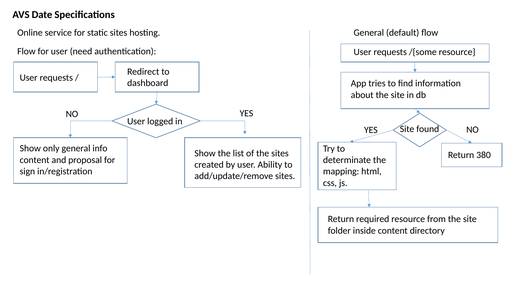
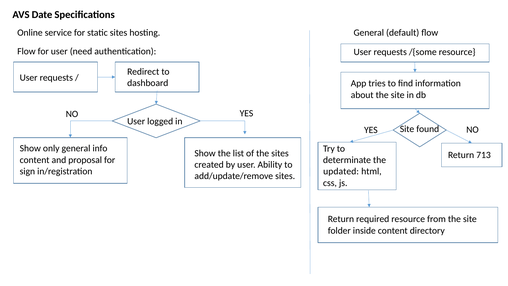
380: 380 -> 713 (484, 155)
mapping: mapping -> updated (341, 171)
